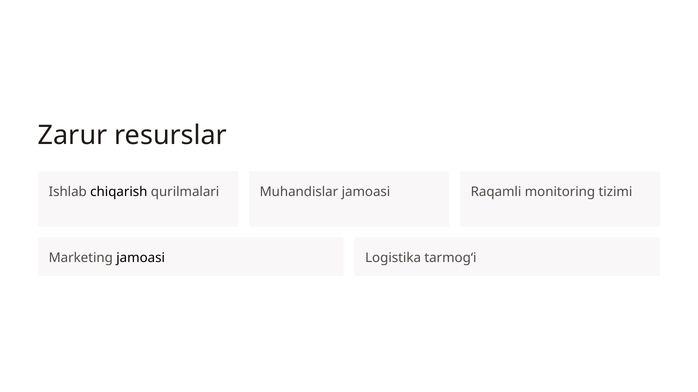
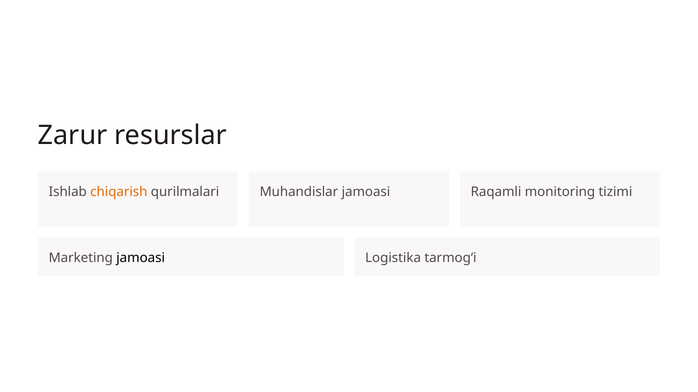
chiqarish colour: black -> orange (119, 192)
